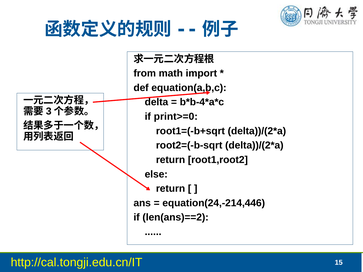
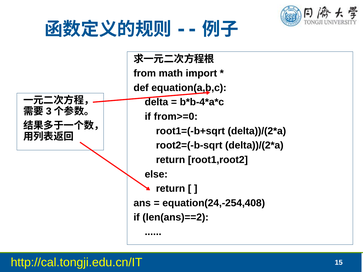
print>=0: print>=0 -> from>=0 (176, 117)
equation(24,-214,446: equation(24,-214,446 -> equation(24,-254,408 (214, 203)
